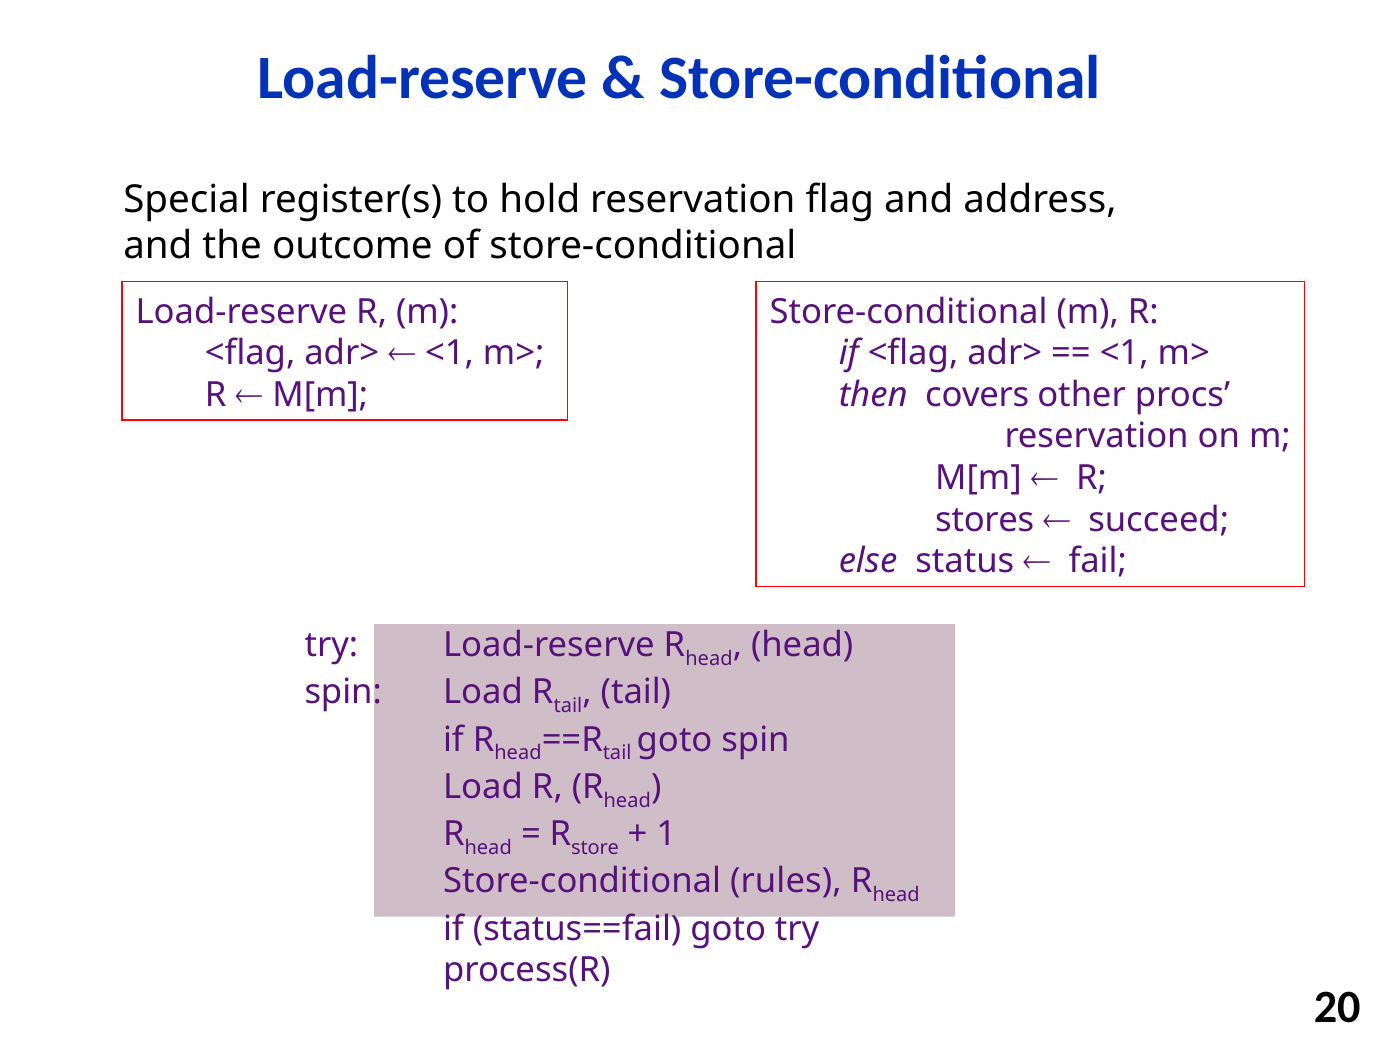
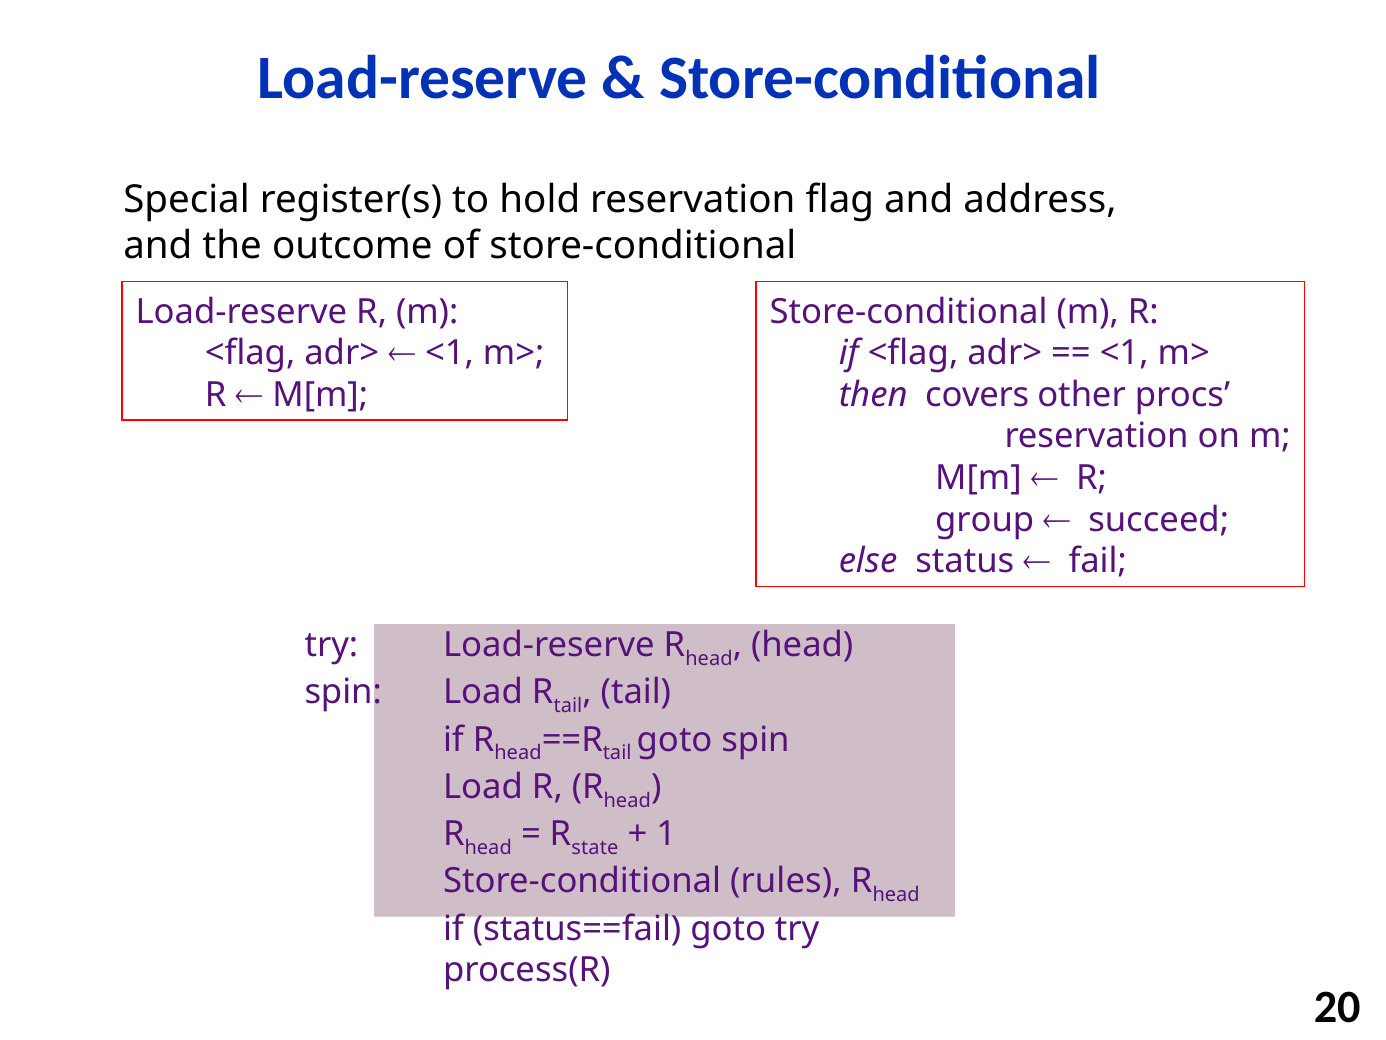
stores: stores -> group (985, 519)
store: store -> state (595, 847)
